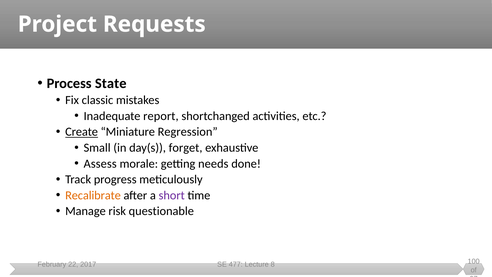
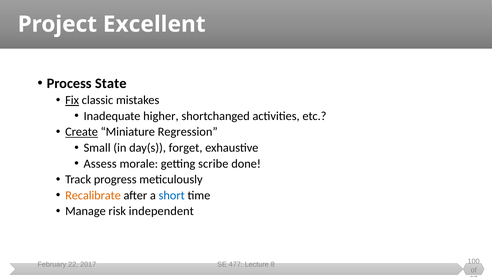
Requests: Requests -> Excellent (154, 24)
Fix underline: none -> present (72, 100)
report: report -> higher (161, 116)
needs: needs -> scribe (213, 163)
short colour: purple -> blue (172, 195)
questionable: questionable -> independent (161, 211)
